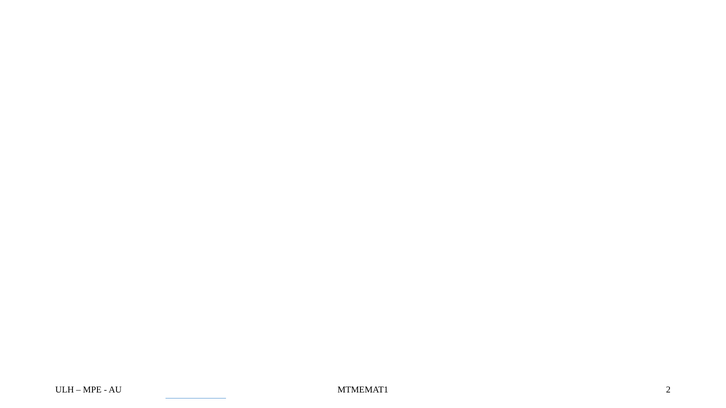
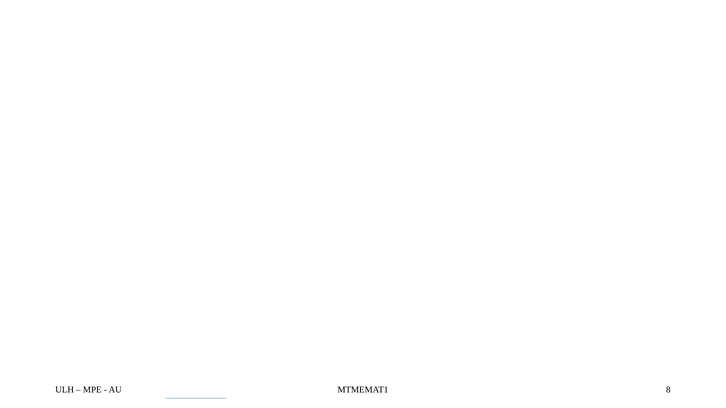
2: 2 -> 8 (668, 390)
